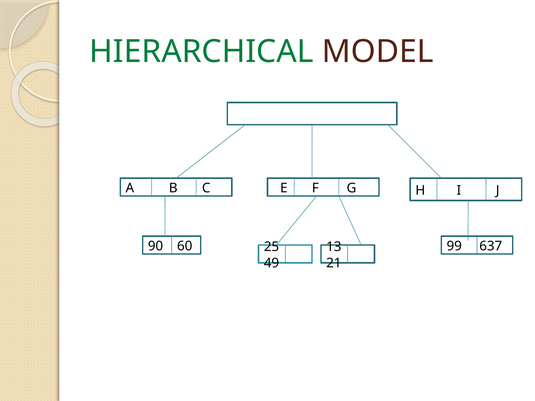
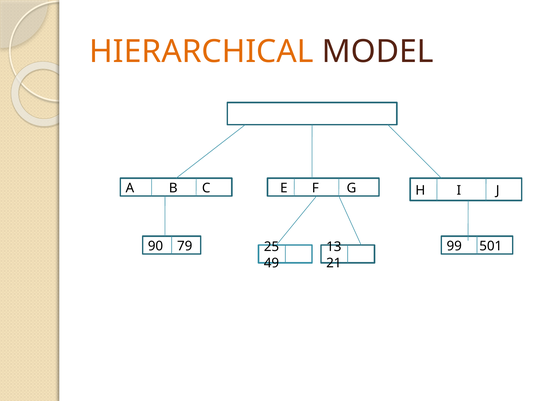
HIERARCHICAL colour: green -> orange (201, 52)
60: 60 -> 79 (185, 246)
637: 637 -> 501 (491, 246)
